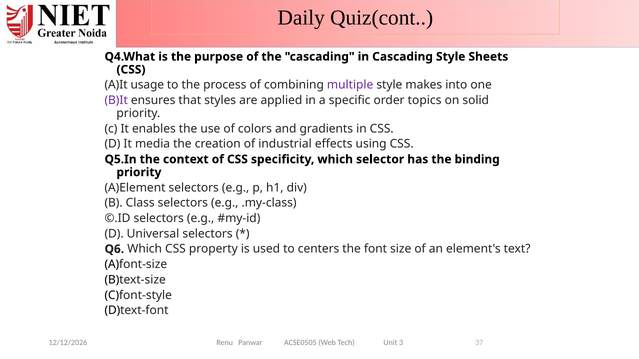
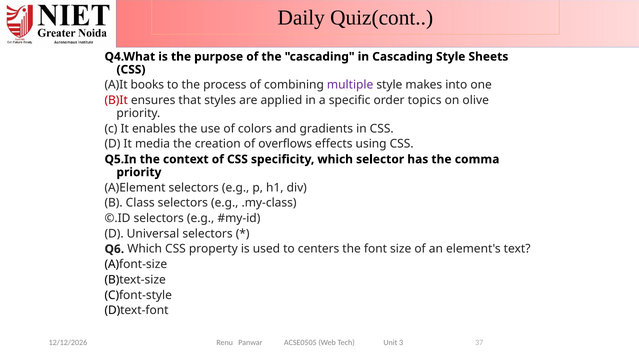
usage: usage -> books (147, 85)
B)It colour: purple -> red (116, 100)
solid: solid -> olive (476, 100)
industrial: industrial -> overflows (285, 144)
binding: binding -> comma (477, 159)
